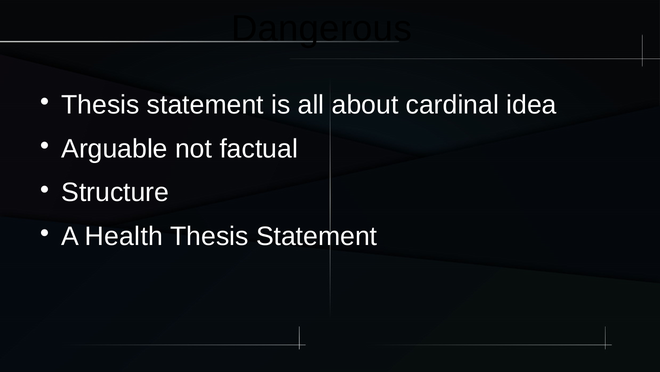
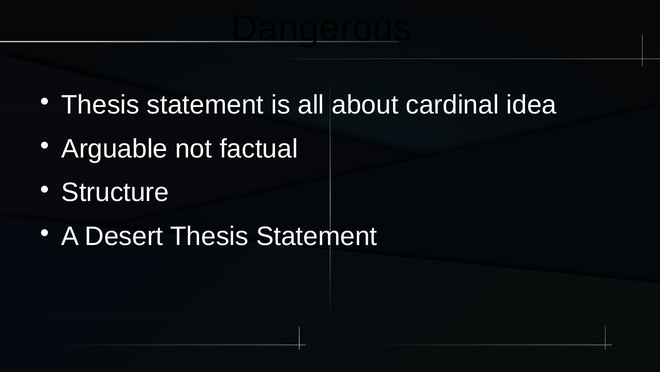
Health: Health -> Desert (124, 236)
